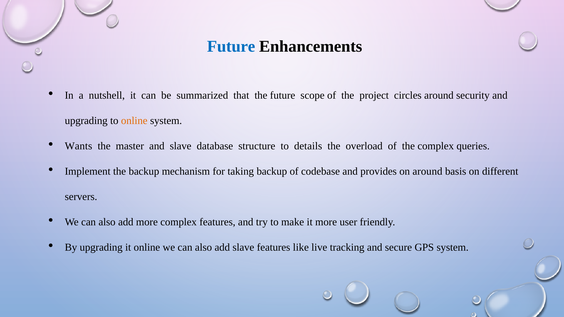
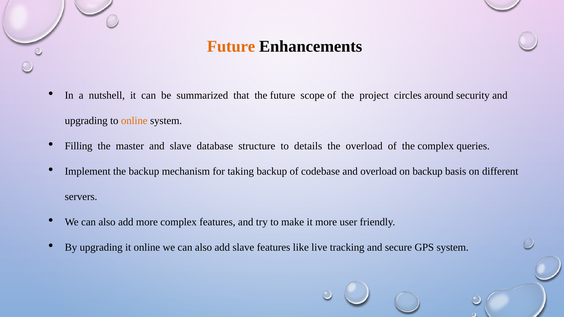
Future colour: blue -> orange (231, 46)
Wants: Wants -> Filling (79, 146)
and provides: provides -> overload (379, 172)
on around: around -> backup (428, 172)
